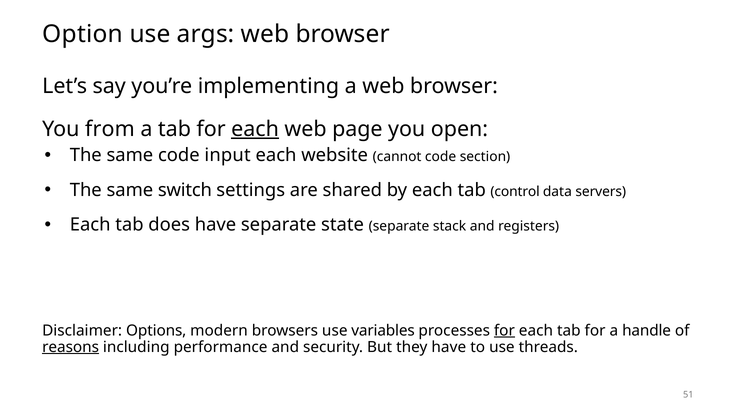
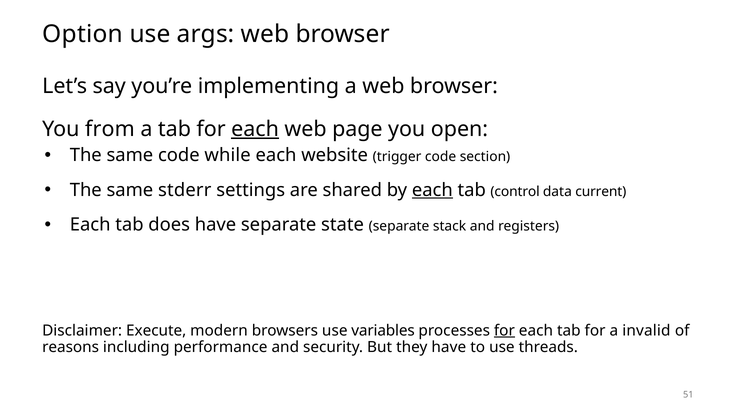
input: input -> while (228, 155)
cannot: cannot -> trigger (397, 157)
switch: switch -> stderr (185, 190)
each underline: none -> present (432, 190)
servers: servers -> current (601, 192)
Options: Options -> Execute (156, 331)
handle: handle -> invalid (646, 331)
reasons underline: present -> none (71, 347)
